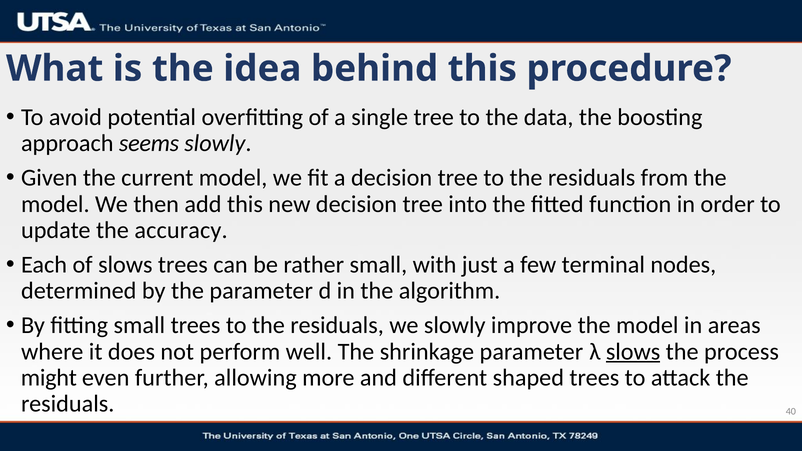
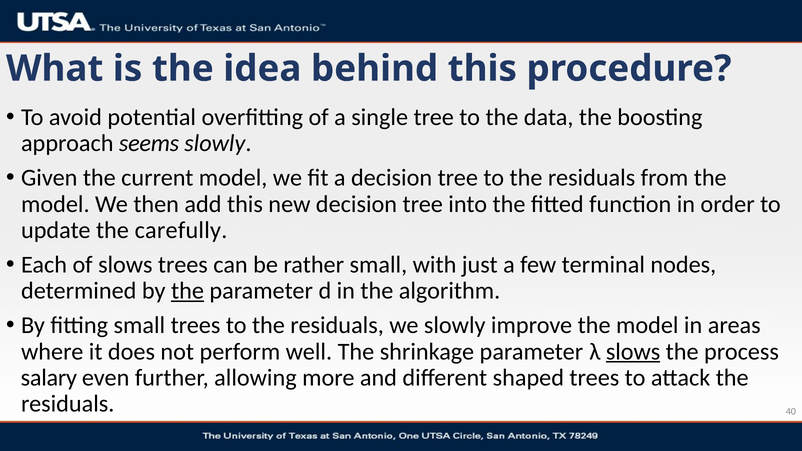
accuracy: accuracy -> carefully (181, 230)
the underline: none -> present (187, 291)
might: might -> salary (49, 378)
